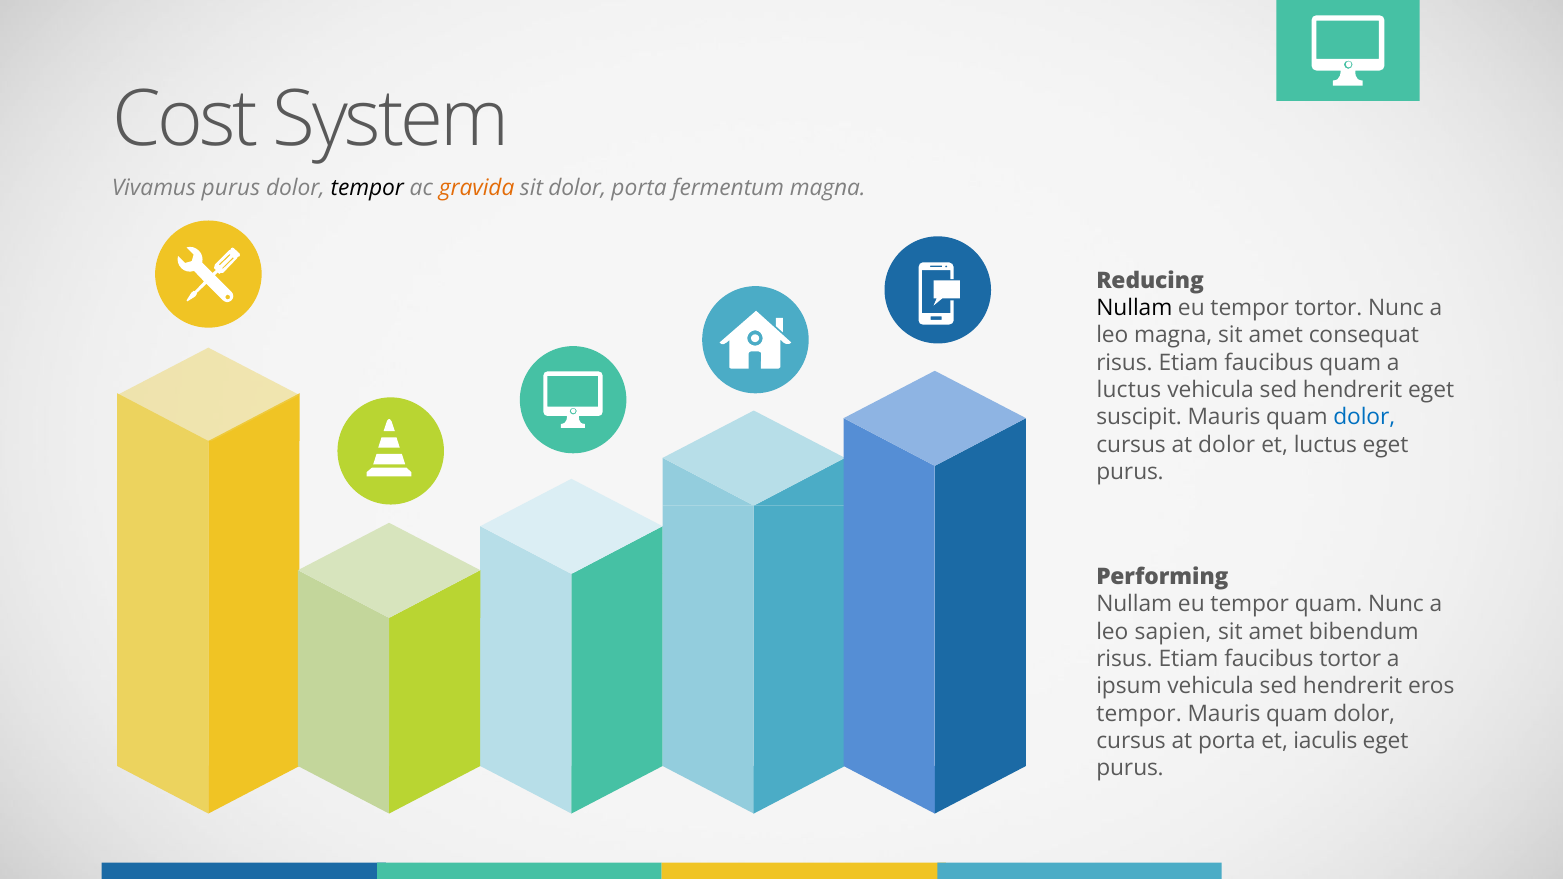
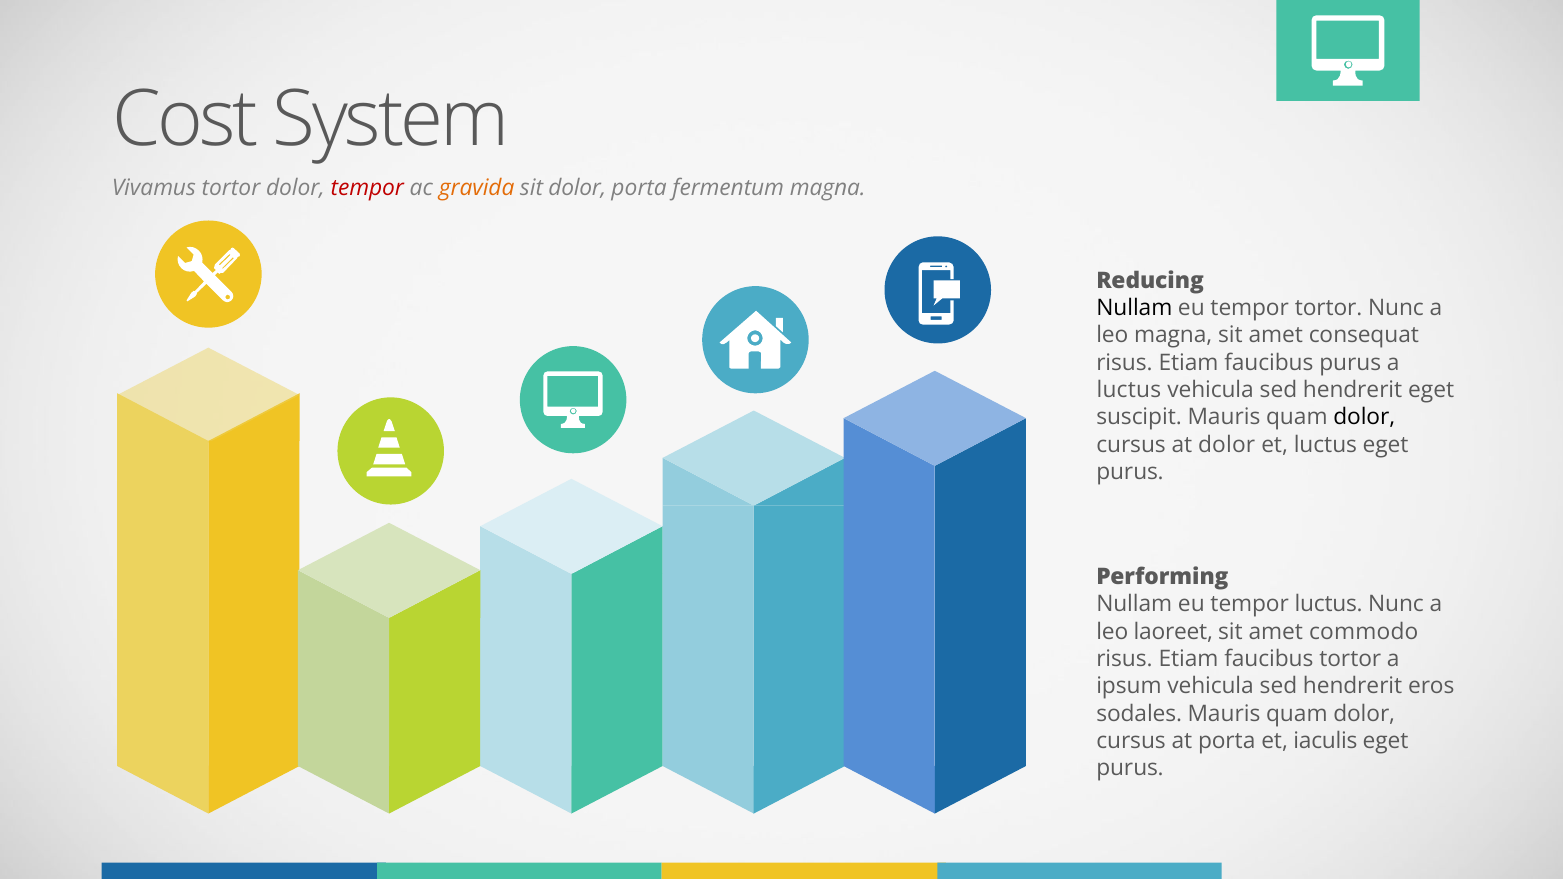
Vivamus purus: purus -> tortor (231, 188)
tempor colour: black -> red (367, 188)
faucibus quam: quam -> purus (1350, 363)
dolor colour: blue -> black (1364, 417)
tempor quam: quam -> luctus (1329, 605)
sapien: sapien -> laoreet (1173, 632)
bibendum: bibendum -> commodo (1364, 632)
tempor: tempor -> sodales (1139, 714)
